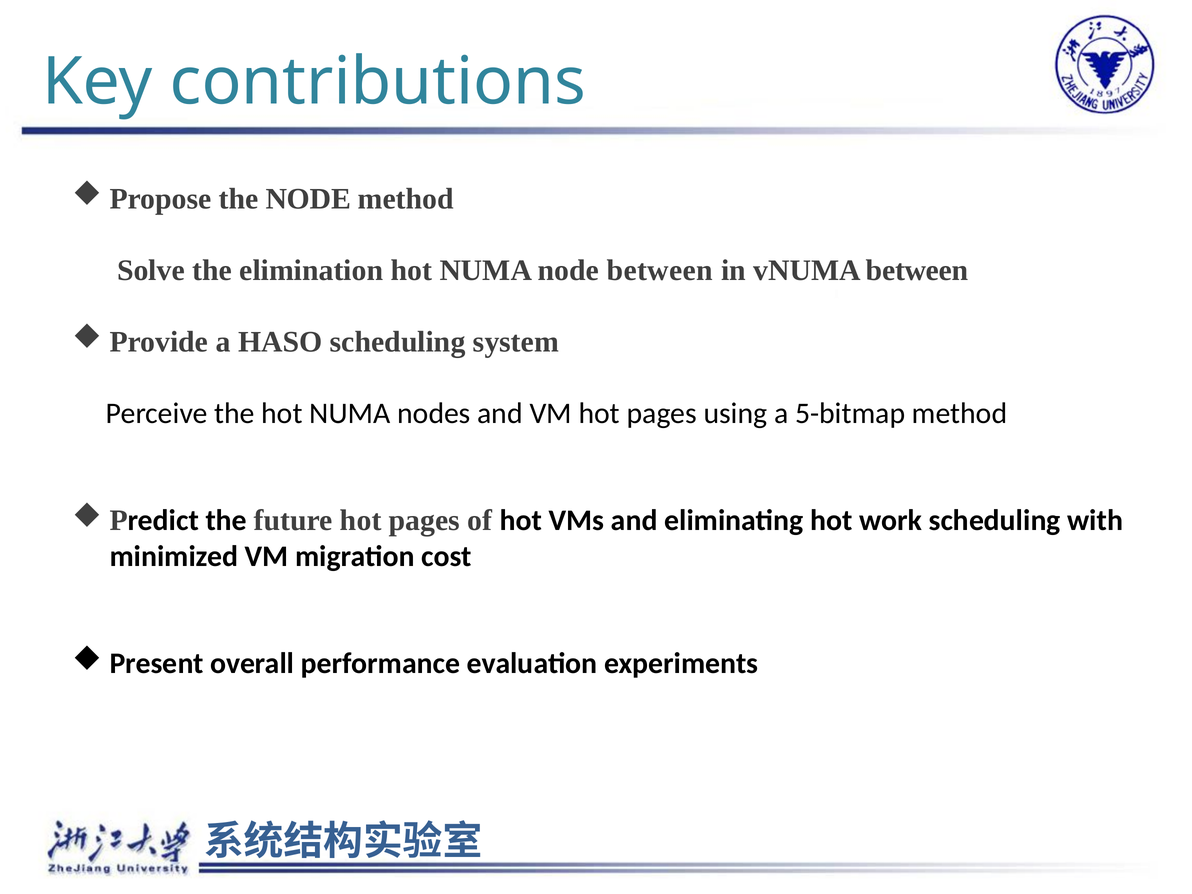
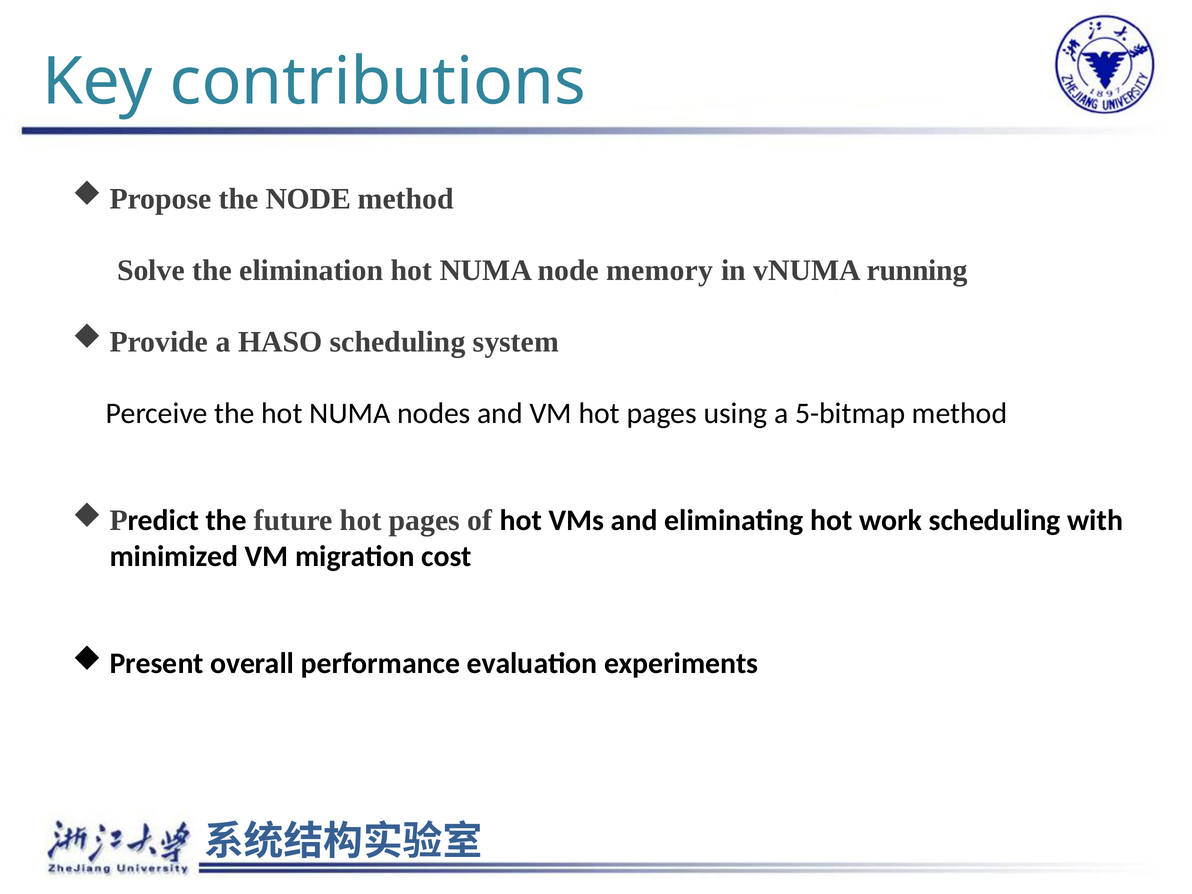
node between: between -> memory (660, 270)
vNUMA between: between -> running (917, 270)
